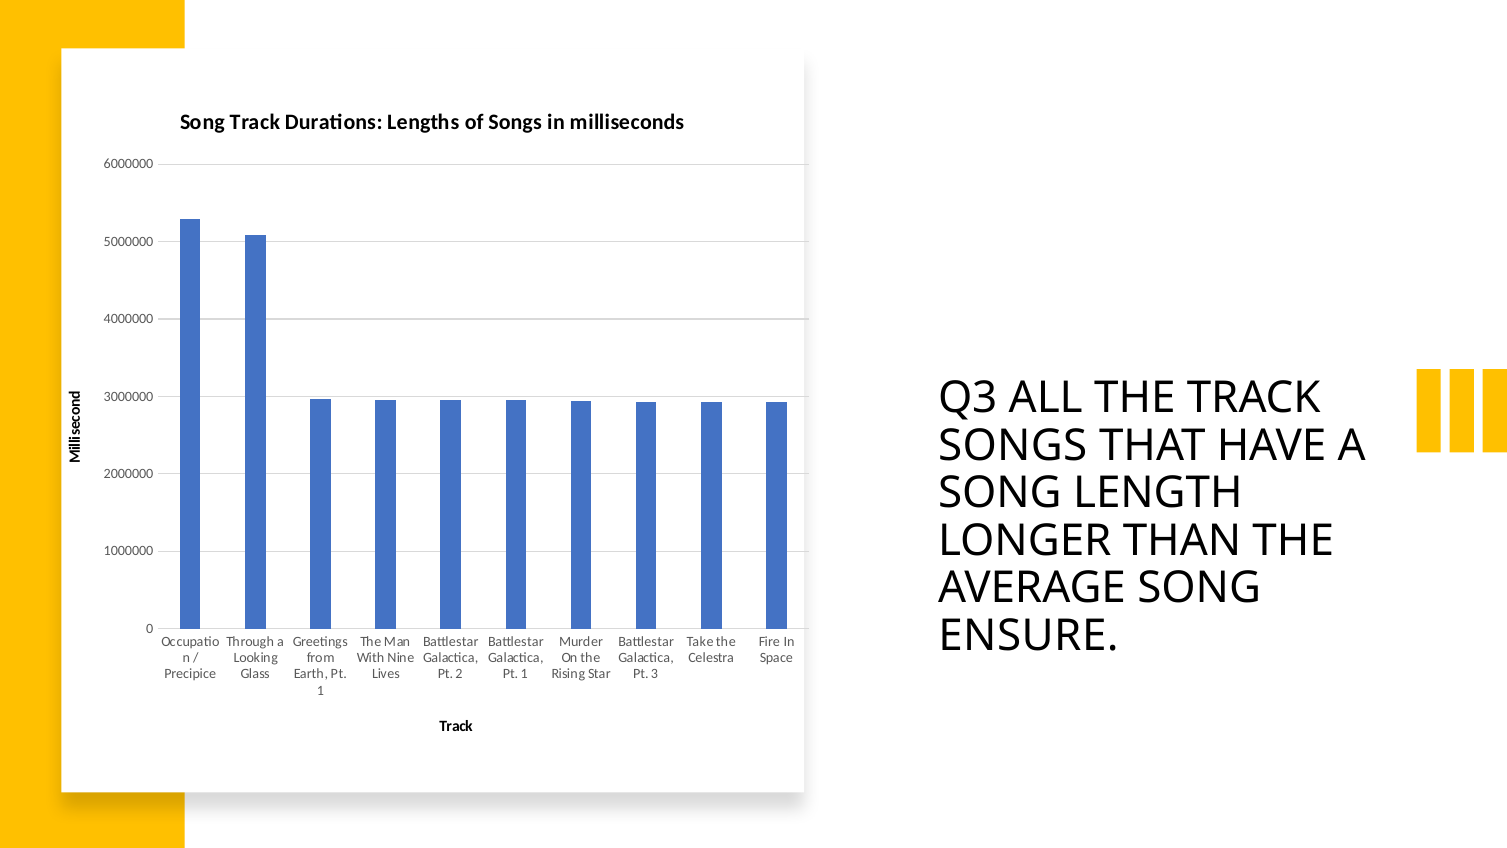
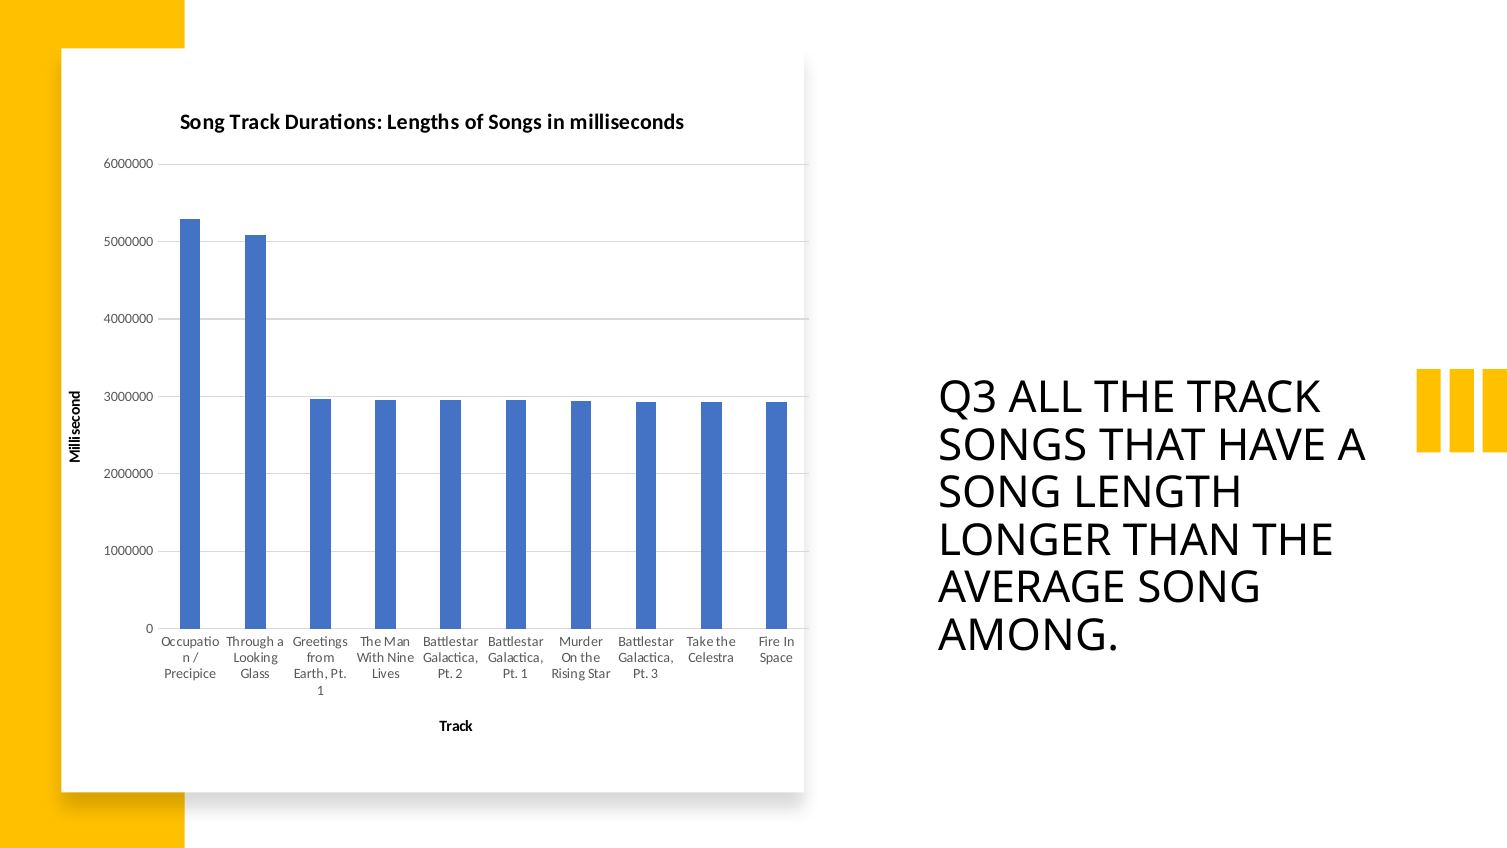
ENSURE: ENSURE -> AMONG (1029, 636)
